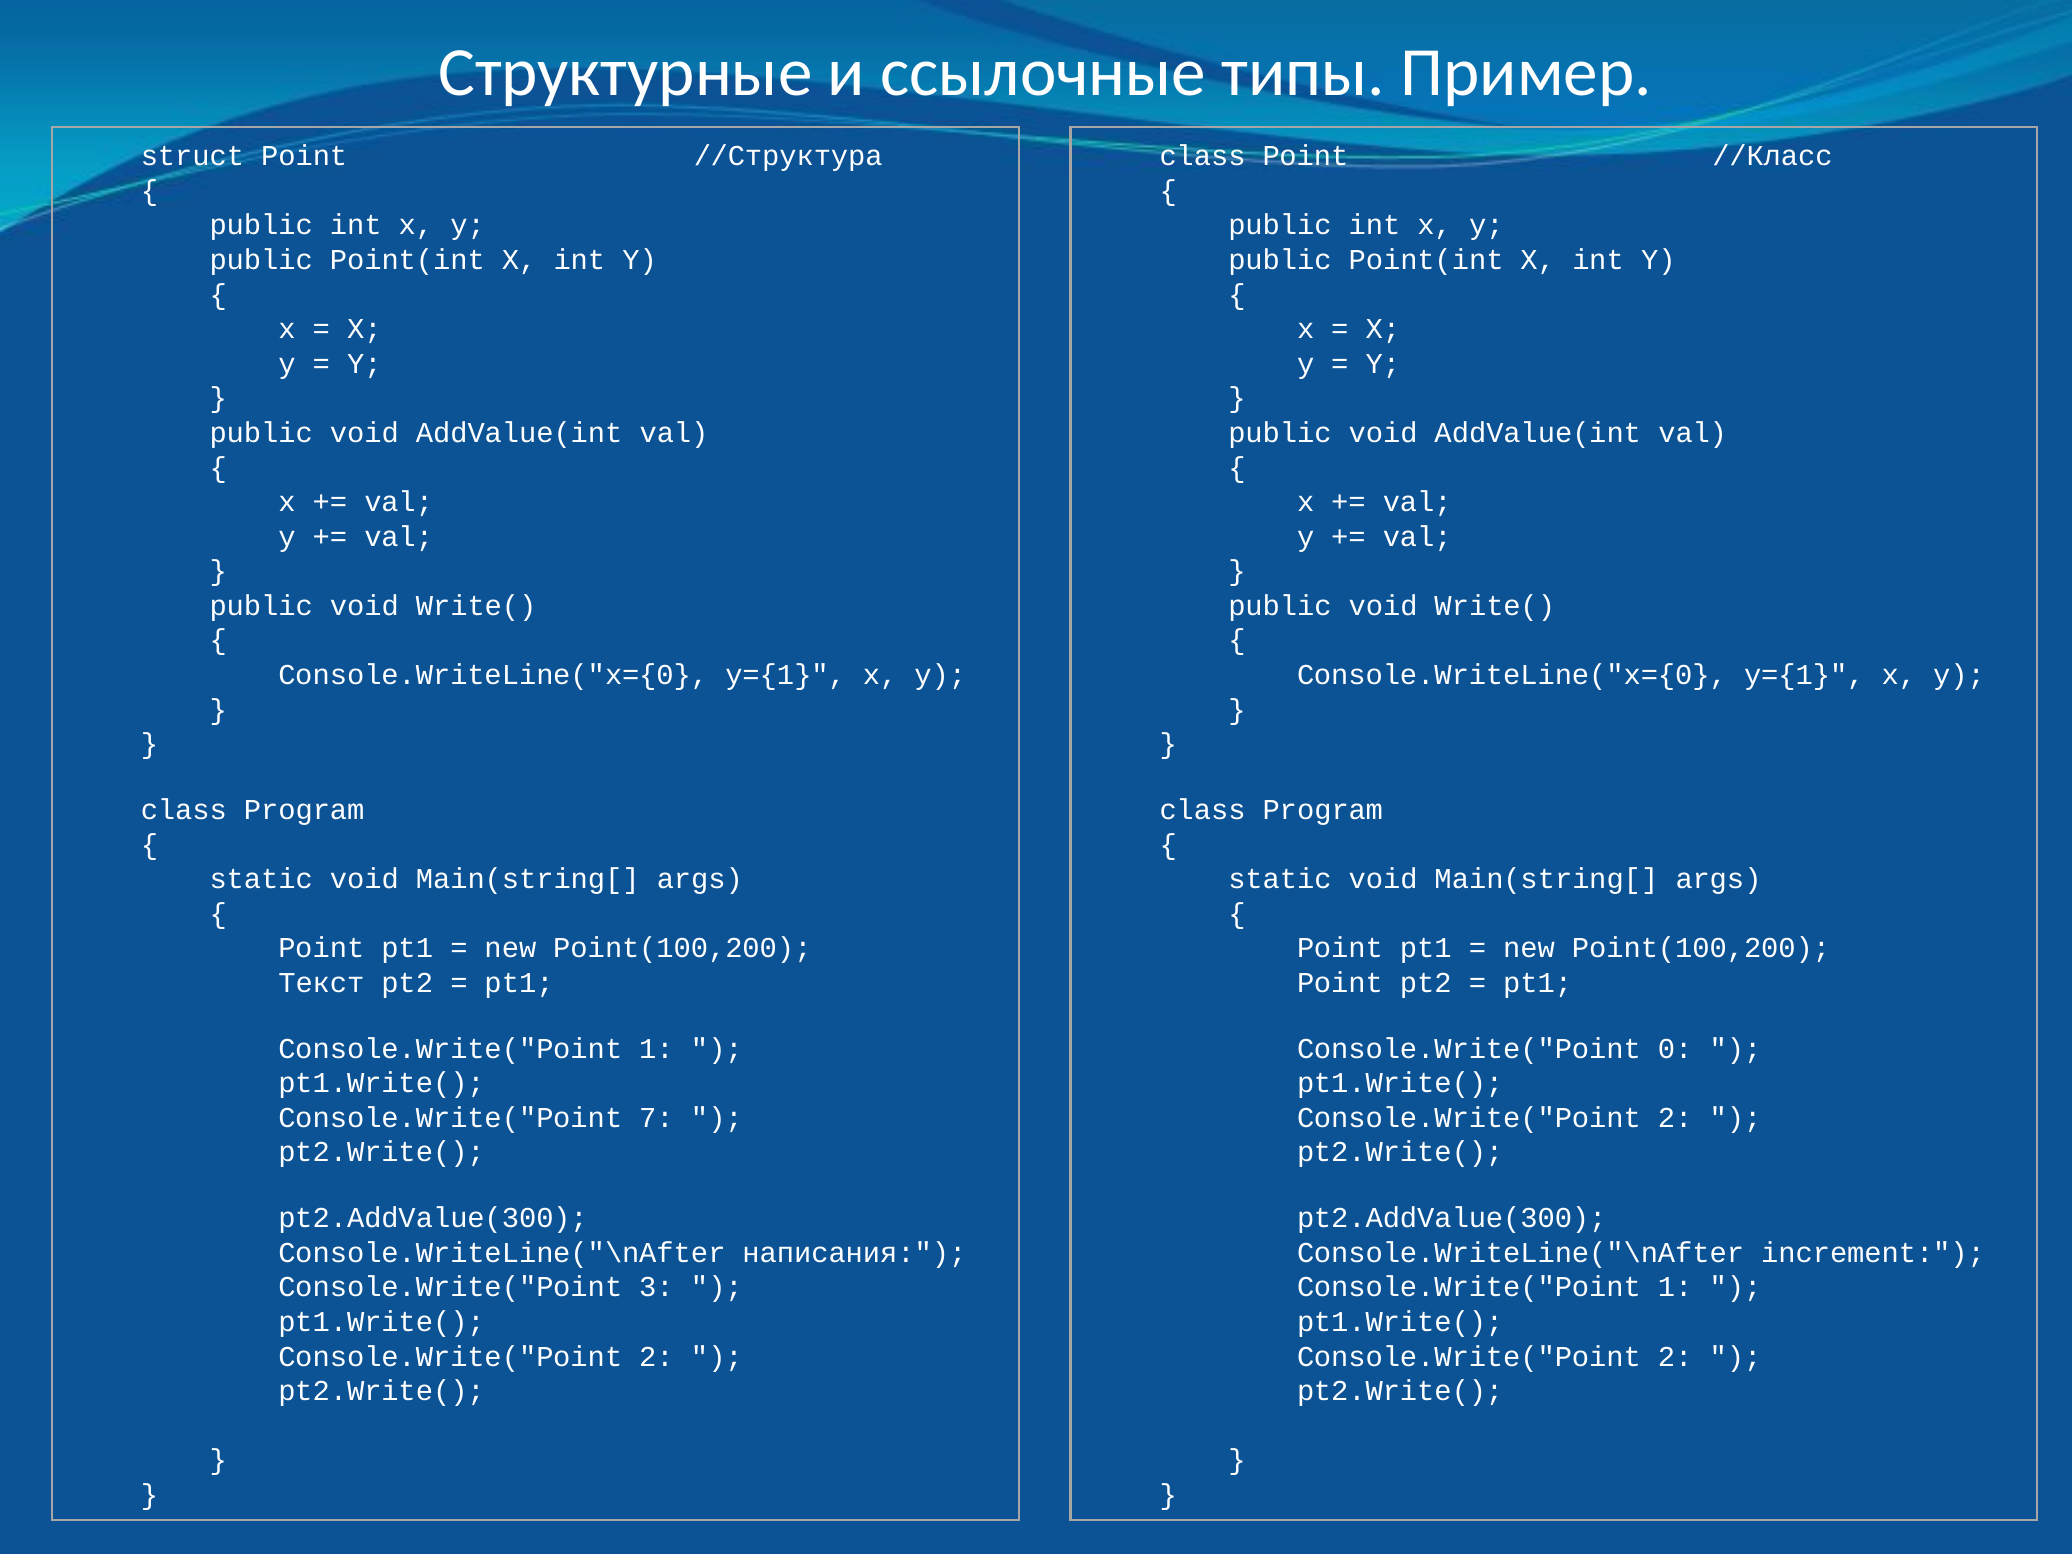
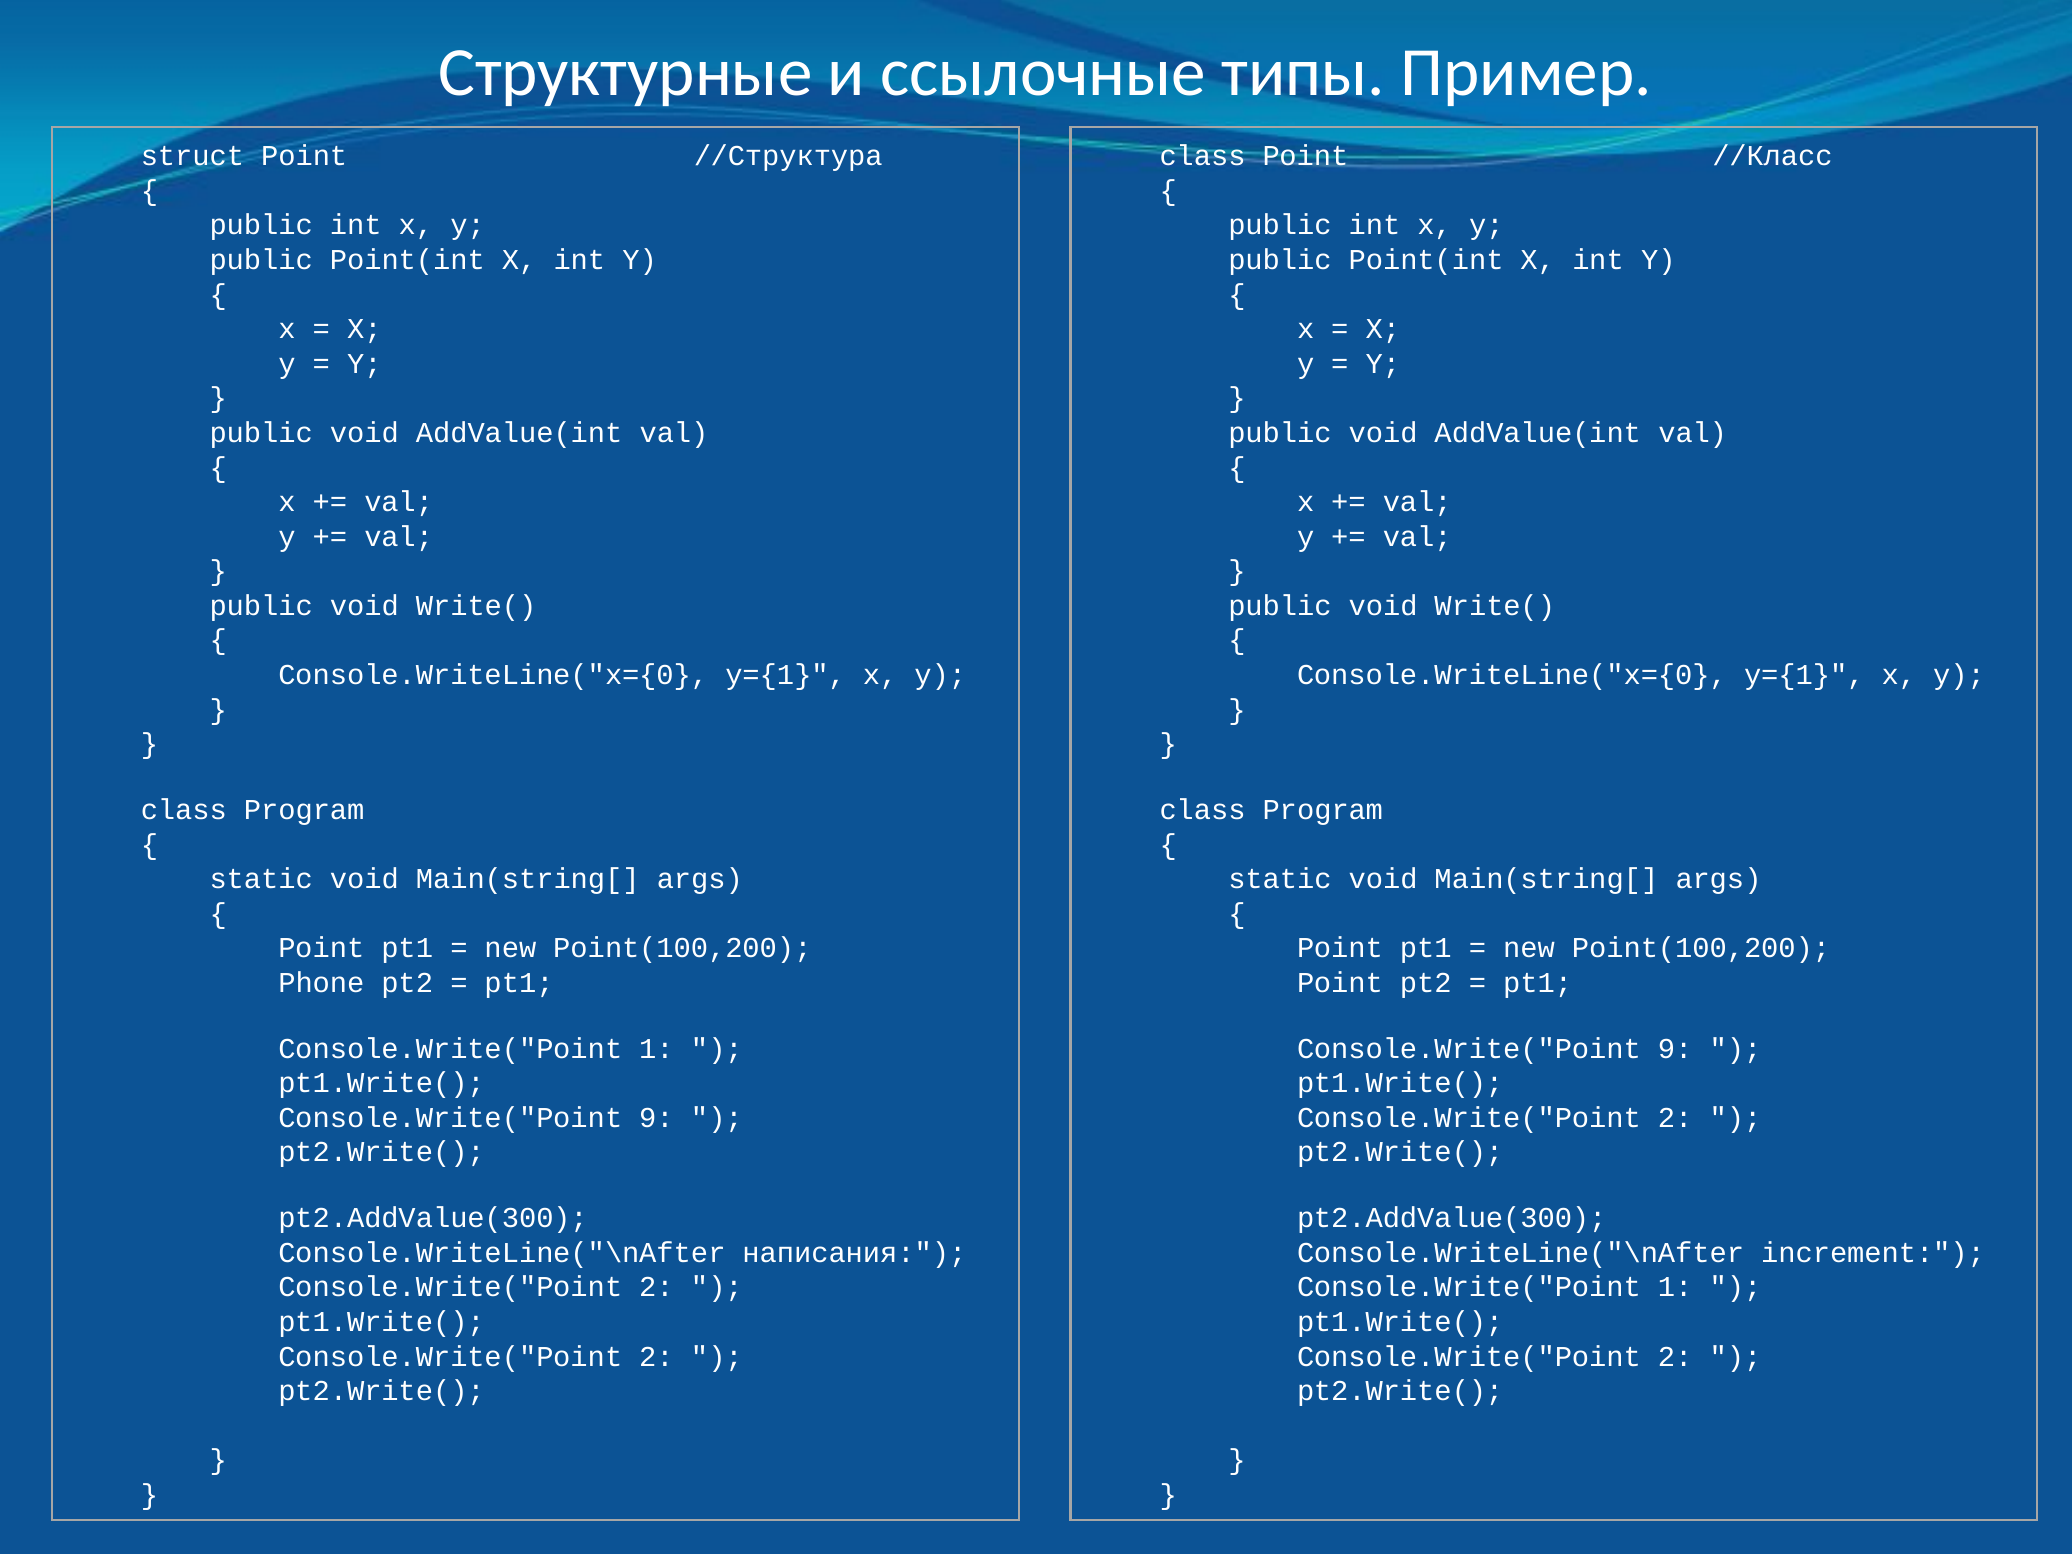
Текст: Текст -> Phone (321, 983)
0: 0 -> 9 (1675, 1049)
7: 7 -> 9 (656, 1118)
3: 3 -> 2 (656, 1287)
